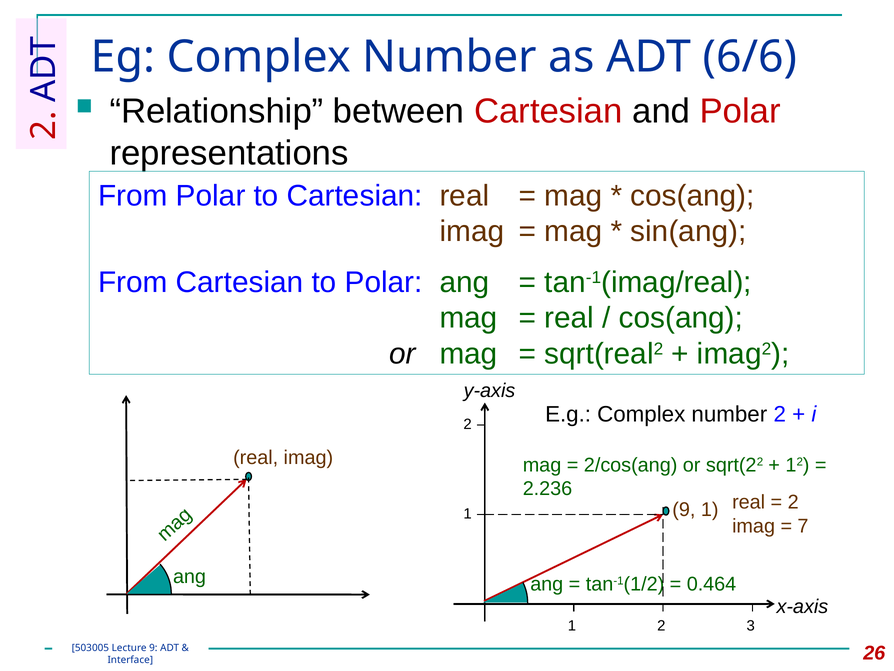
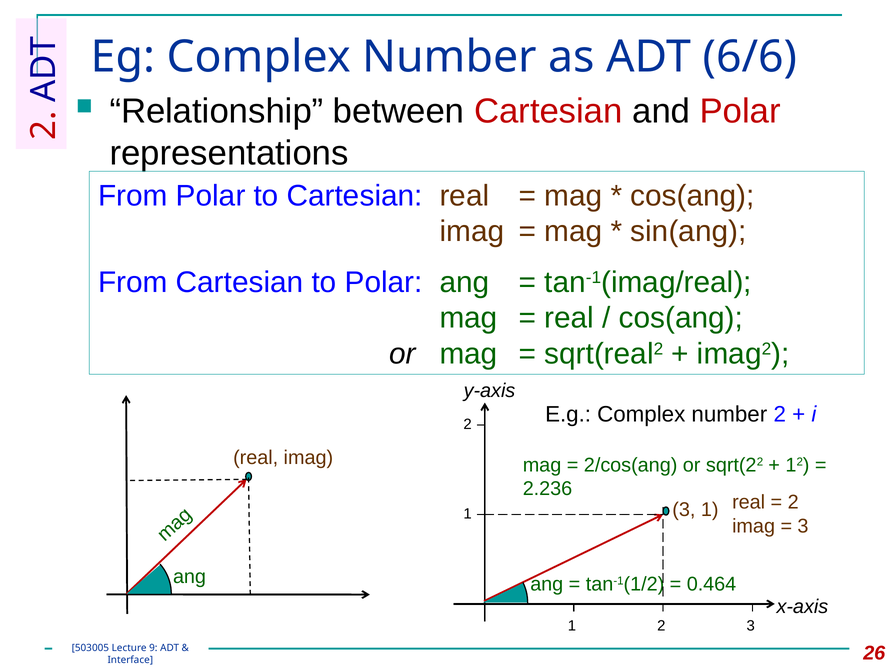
9: 9 -> 3 (684, 509)
7: 7 -> 3 (803, 526)
